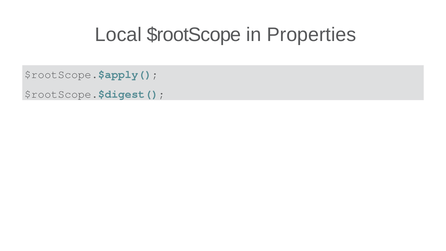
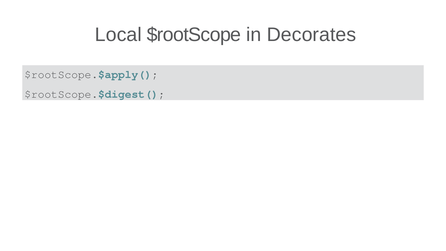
Properties: Properties -> Decorates (311, 35)
